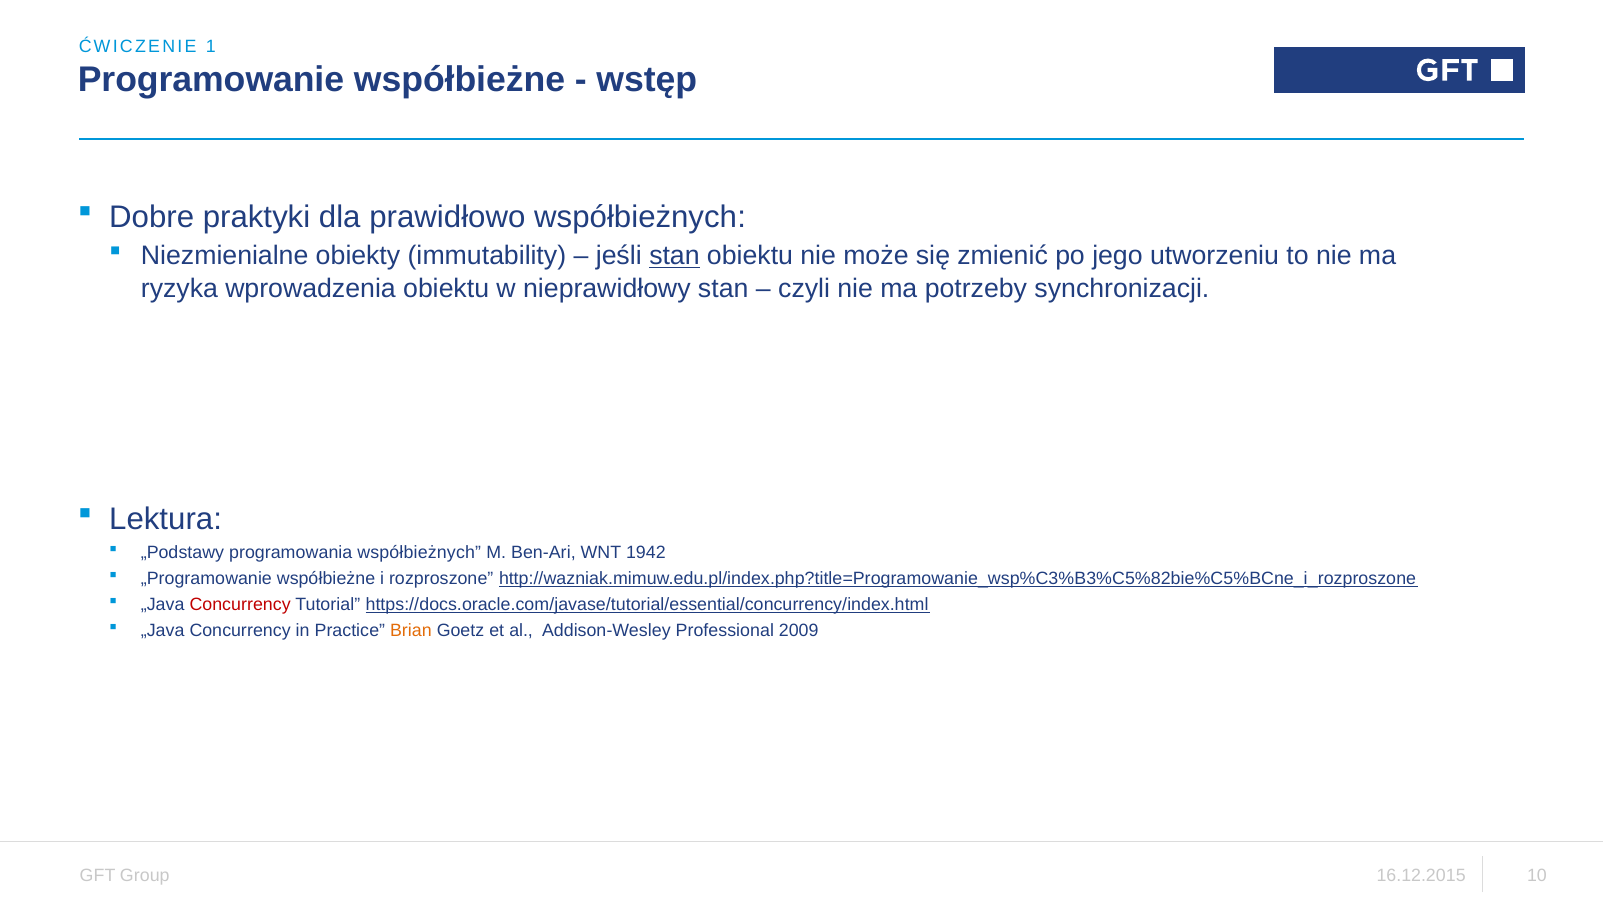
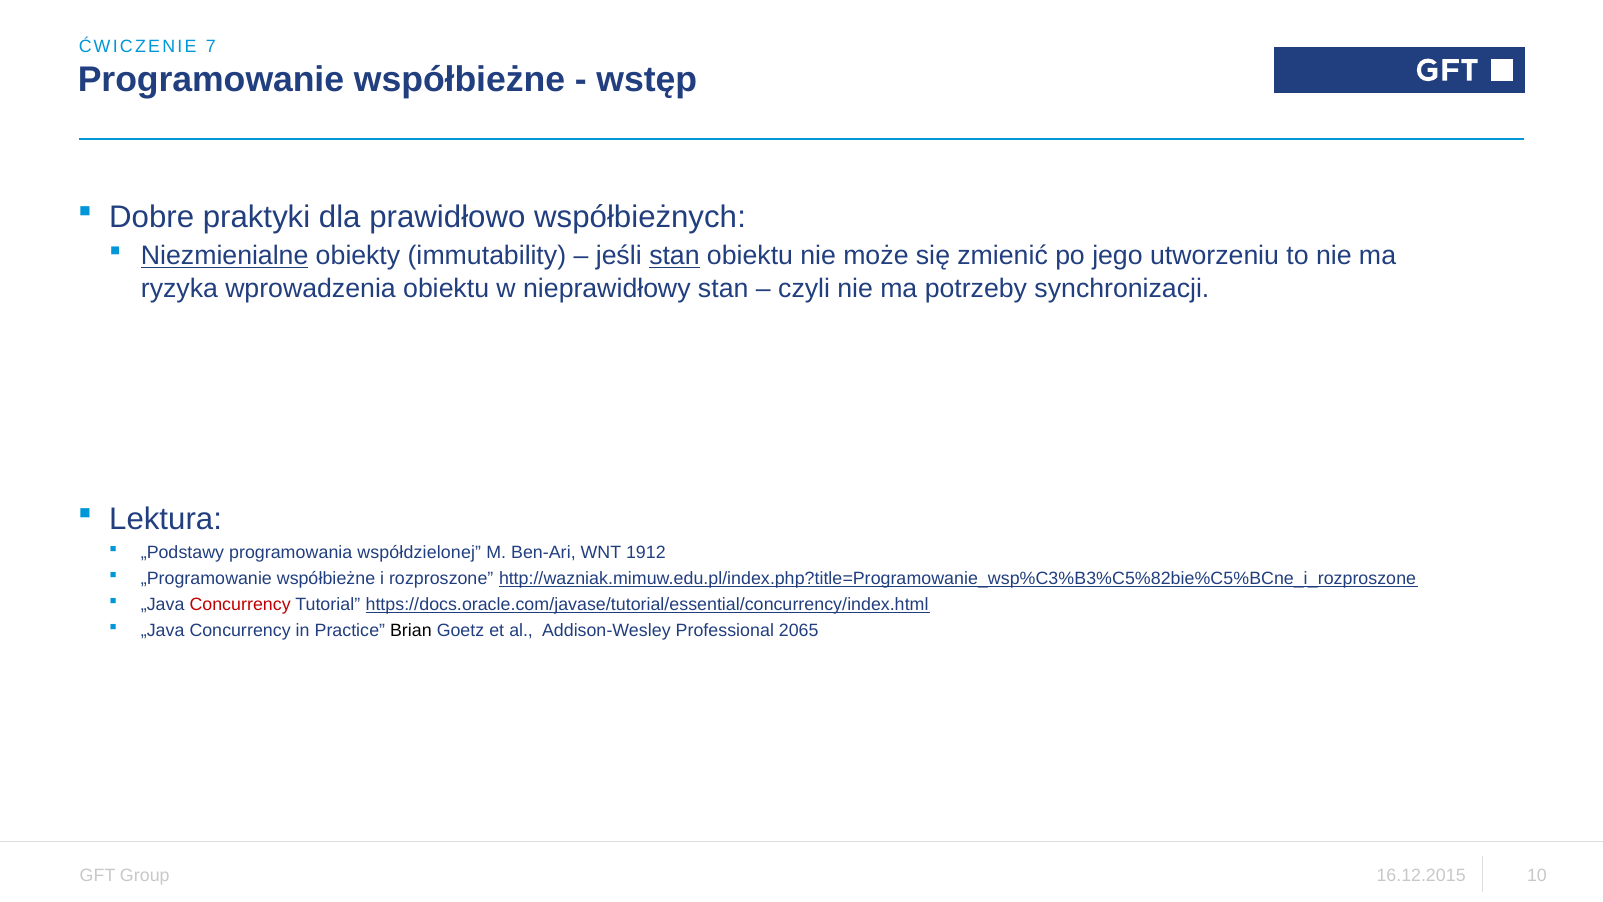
1: 1 -> 7 (211, 47)
Niezmienialne underline: none -> present (225, 256)
programowania współbieżnych: współbieżnych -> współdzielonej (419, 552)
1942: 1942 -> 1912 (646, 552)
Brian colour: orange -> black (411, 630)
2009: 2009 -> 2065 (799, 630)
